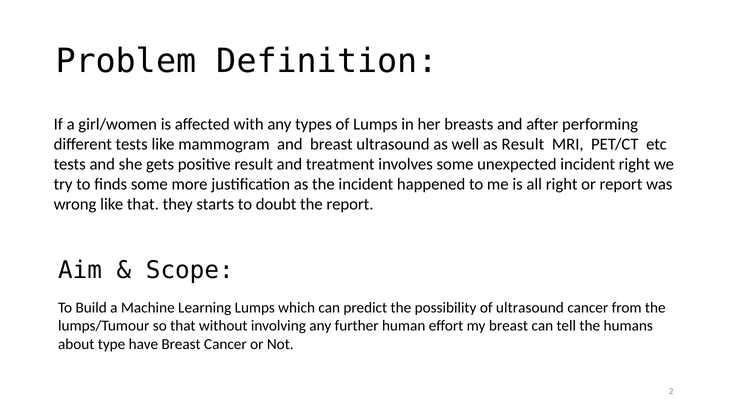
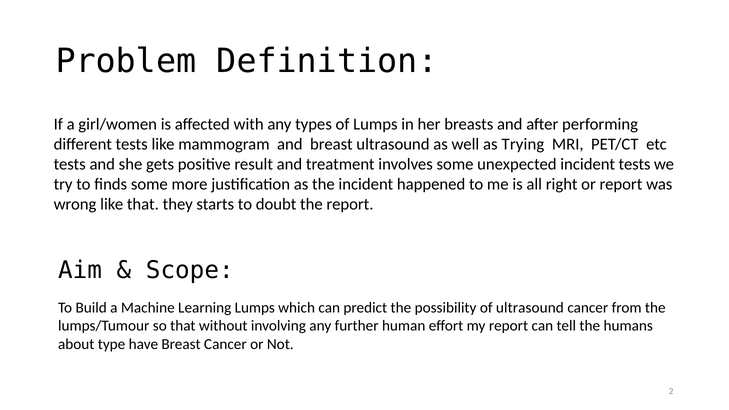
as Result: Result -> Trying (523, 144)
incident right: right -> tests (635, 164)
my breast: breast -> report (508, 326)
